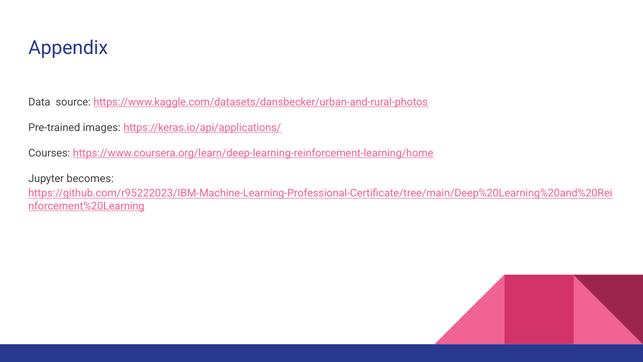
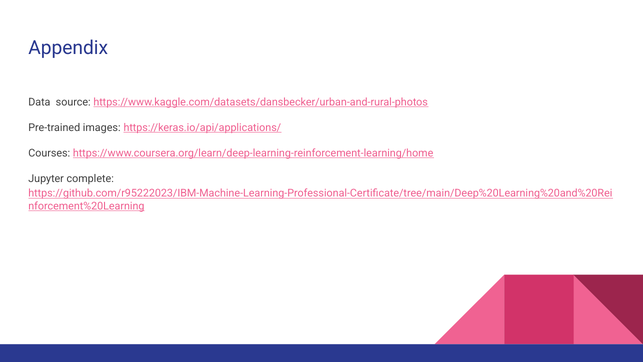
becomes: becomes -> complete (90, 178)
